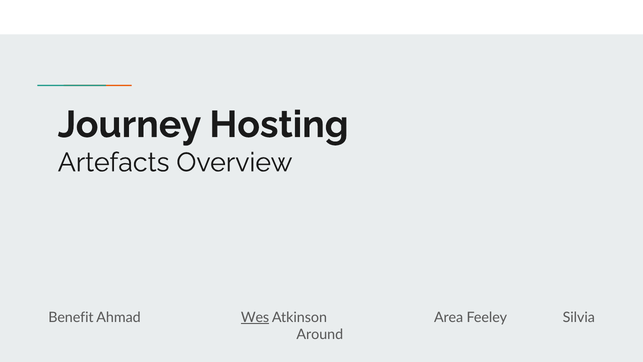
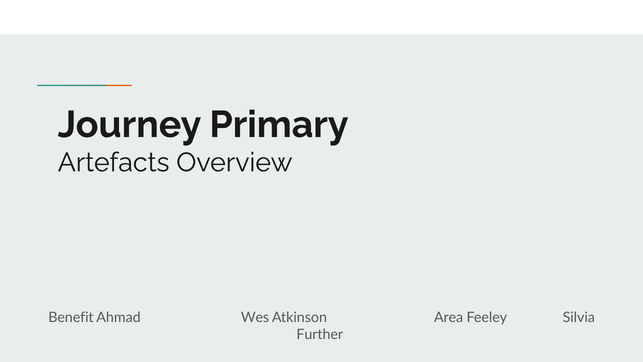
Hosting: Hosting -> Primary (279, 125)
Wes underline: present -> none (255, 317)
Around: Around -> Further (320, 334)
